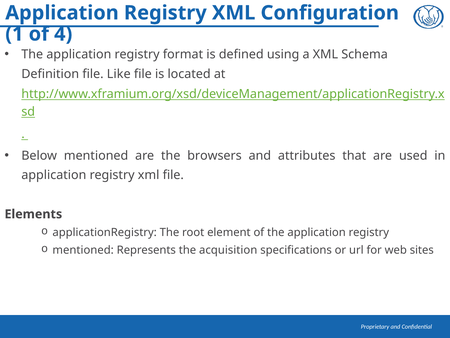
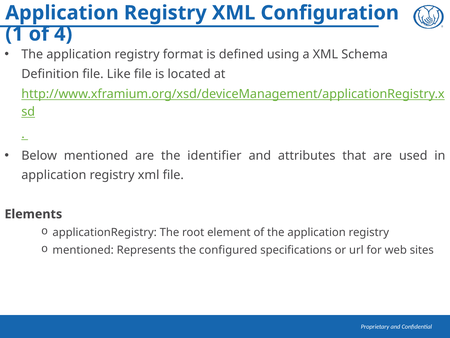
browsers: browsers -> identifier (214, 155)
acquisition: acquisition -> configured (228, 250)
